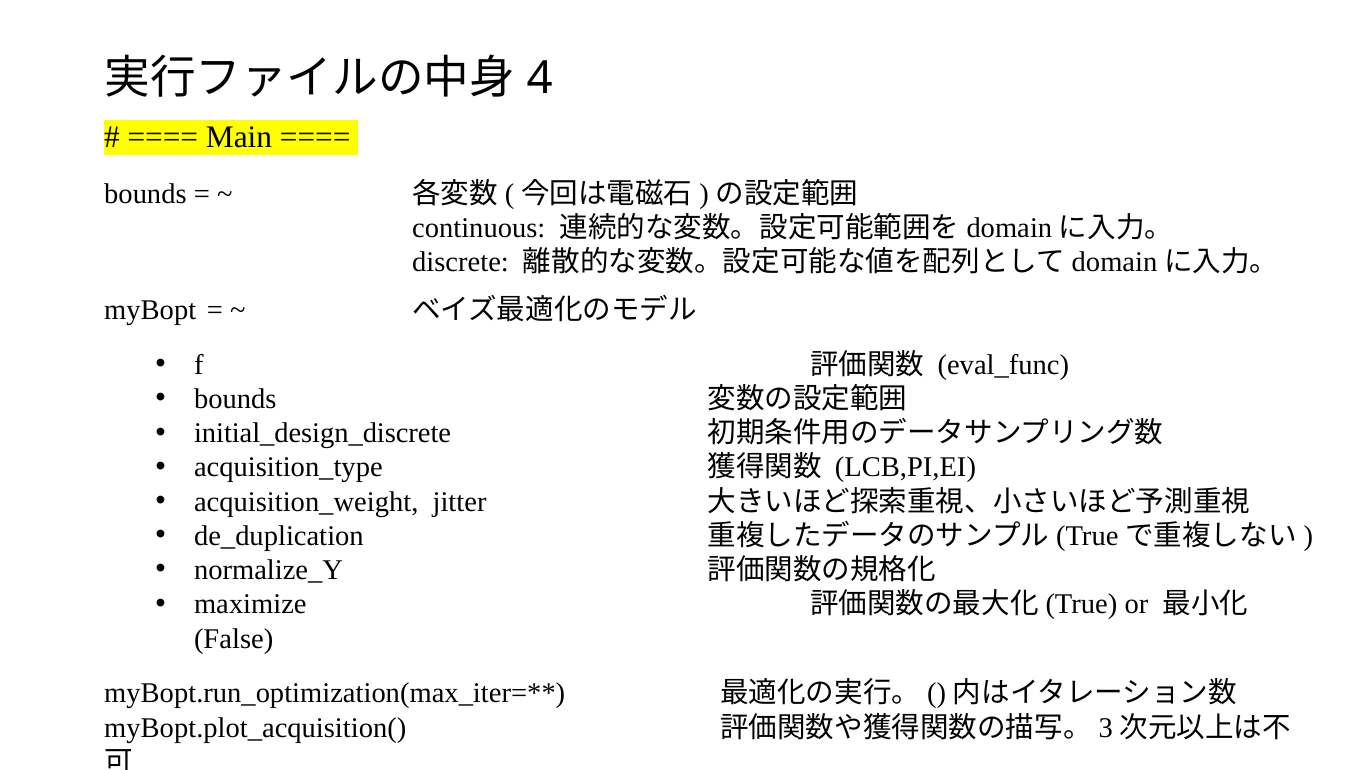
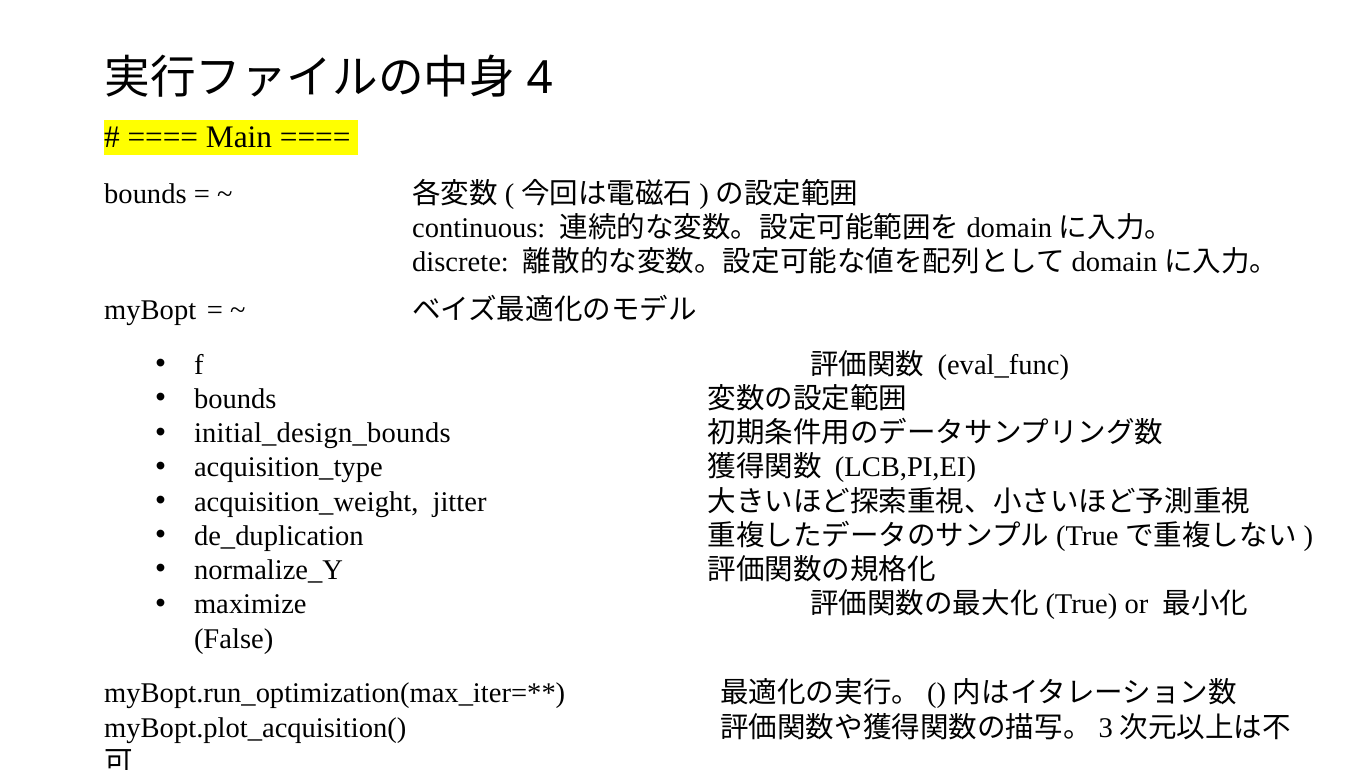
initial_design_discrete: initial_design_discrete -> initial_design_bounds (322, 433)
